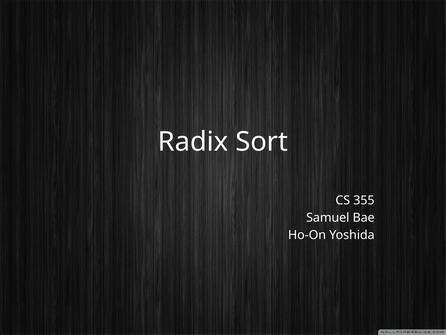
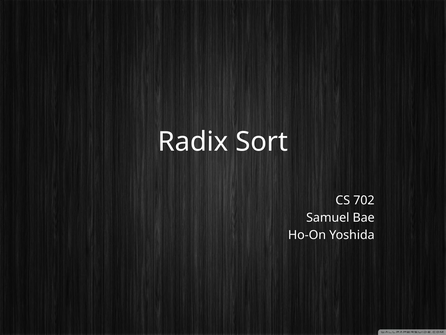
355: 355 -> 702 (364, 200)
